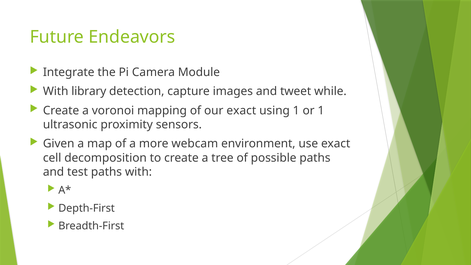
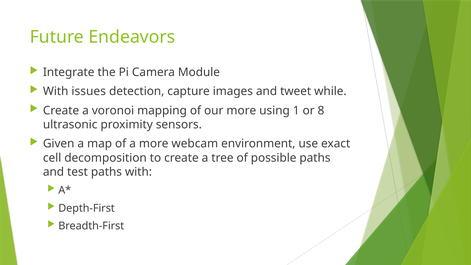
library: library -> issues (89, 91)
our exact: exact -> more (241, 110)
or 1: 1 -> 8 (321, 110)
